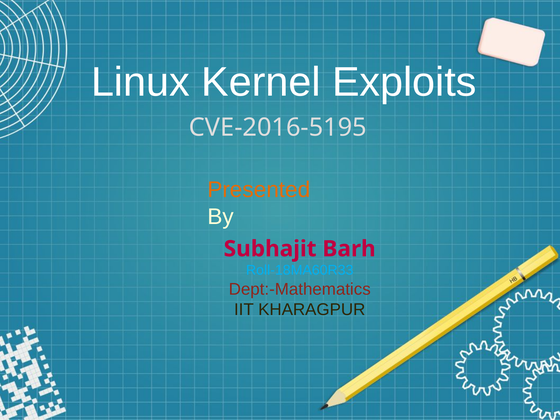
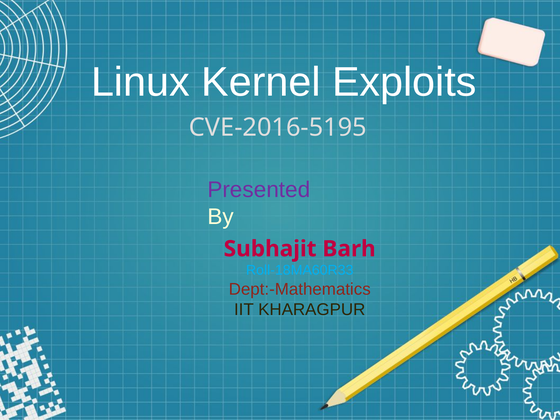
Presented colour: orange -> purple (259, 190)
